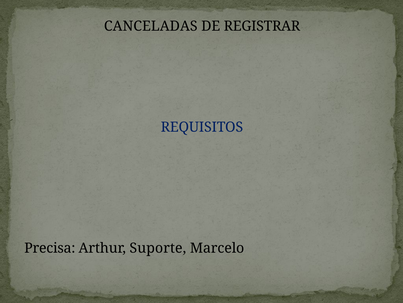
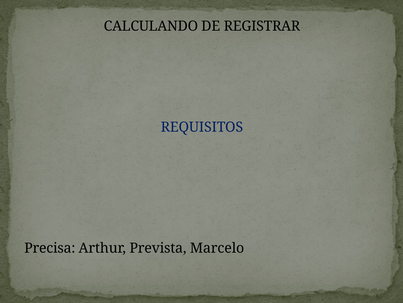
CANCELADAS: CANCELADAS -> CALCULANDO (151, 26)
Suporte: Suporte -> Prevista (158, 248)
